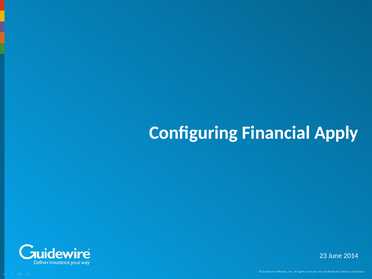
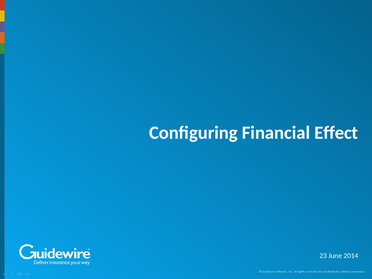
Apply: Apply -> Effect (336, 133)
